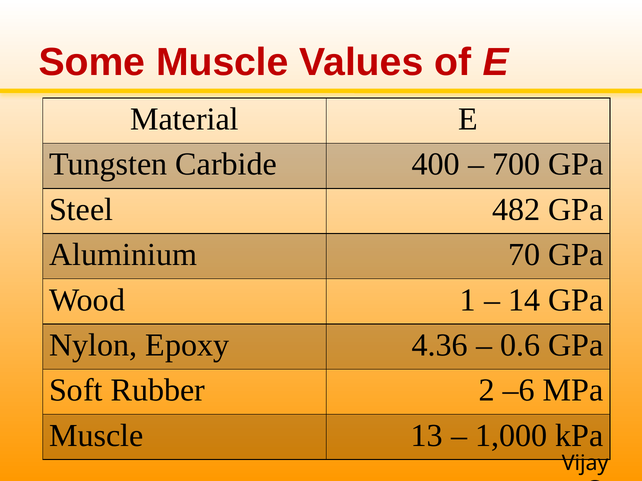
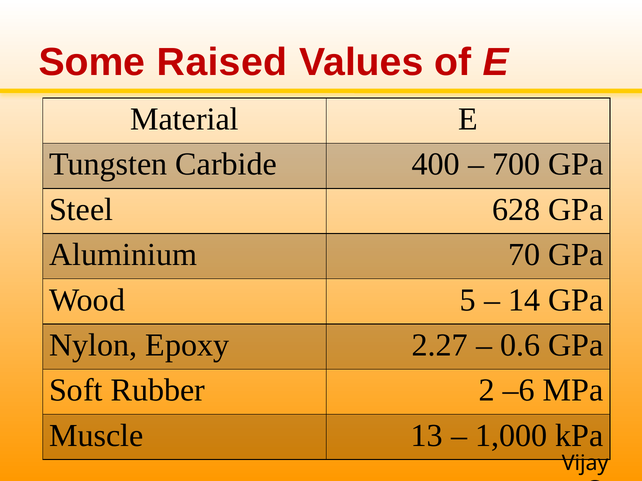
Some Muscle: Muscle -> Raised (222, 62)
482: 482 -> 628 (516, 210)
1: 1 -> 5 (468, 300)
4.36: 4.36 -> 2.27 (440, 345)
